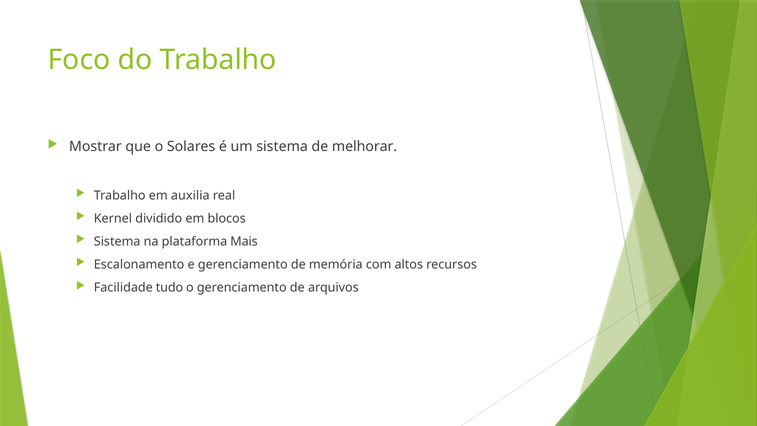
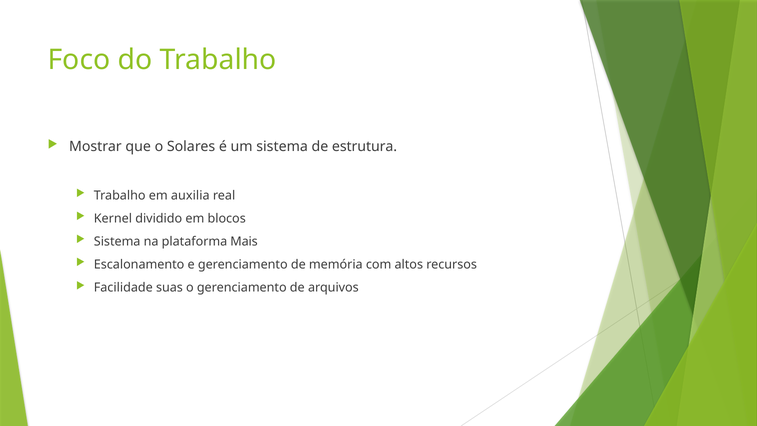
melhorar: melhorar -> estrutura (365, 147)
tudo: tudo -> suas (169, 287)
